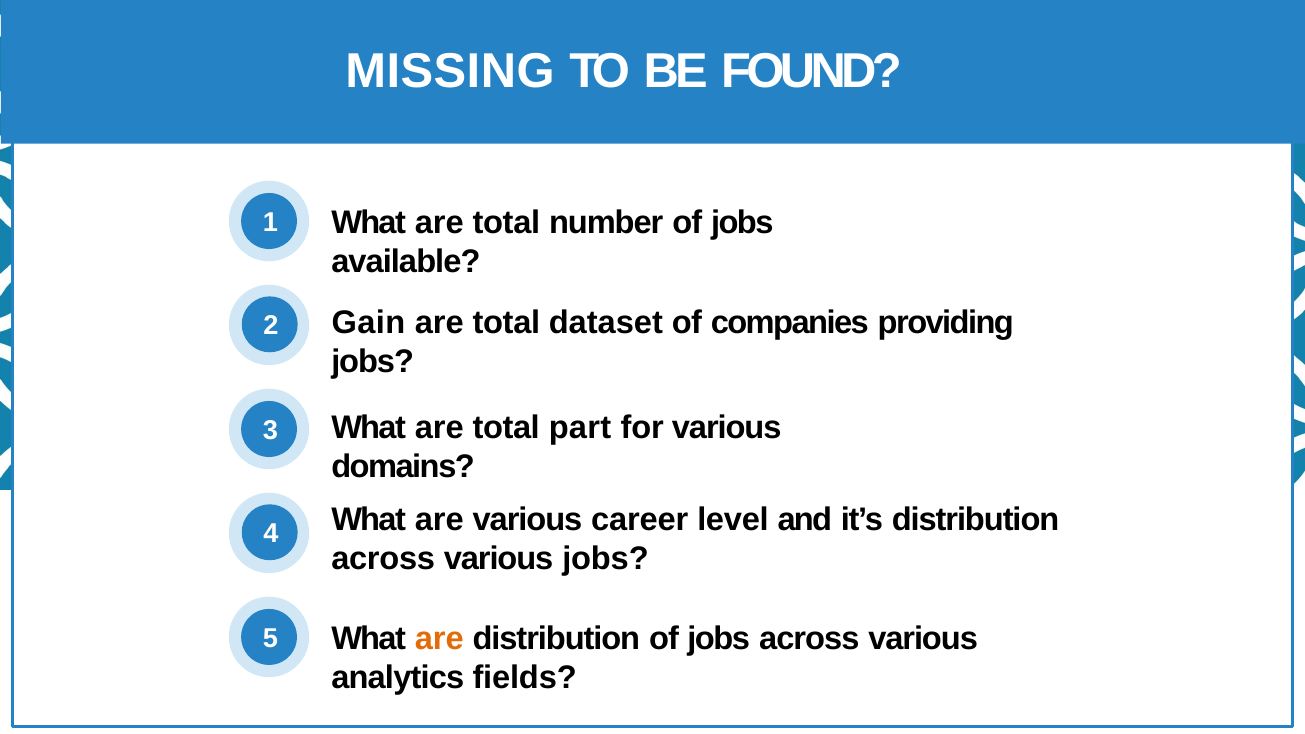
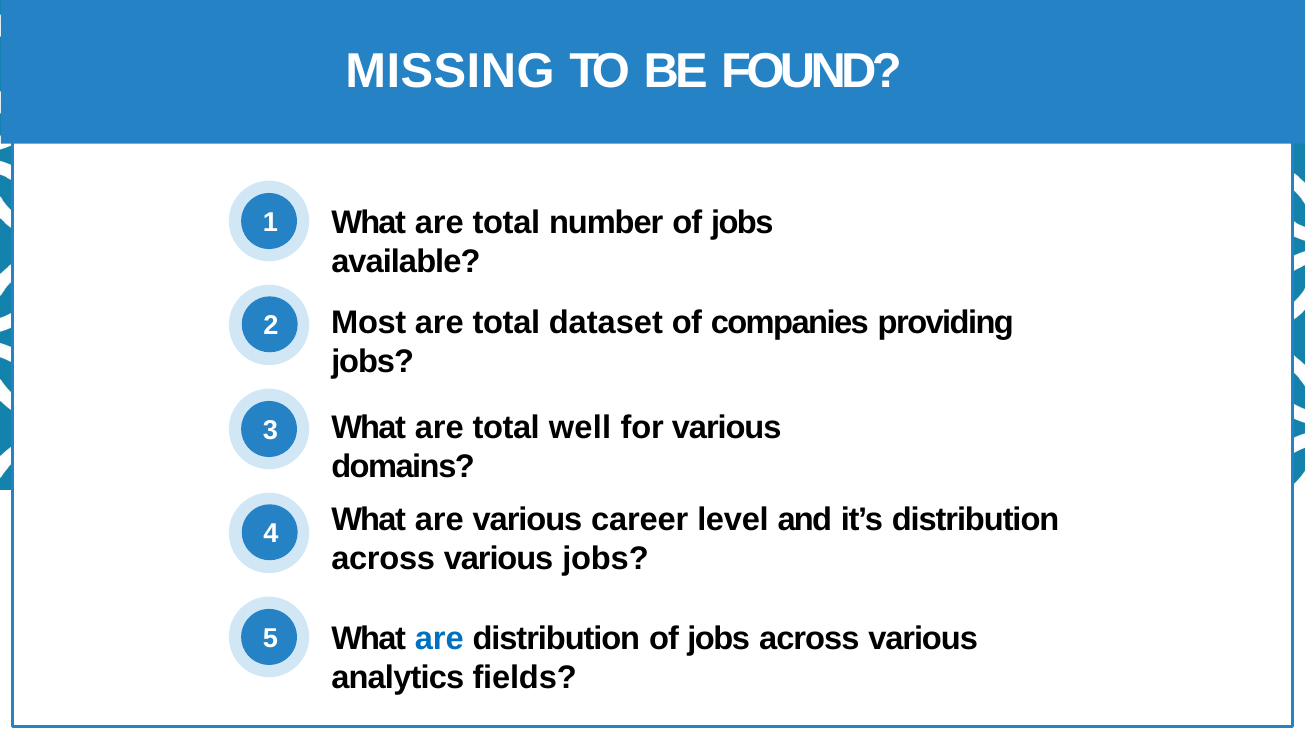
Gain: Gain -> Most (369, 323)
part: part -> well (580, 428)
are colour: orange -> blue (439, 639)
